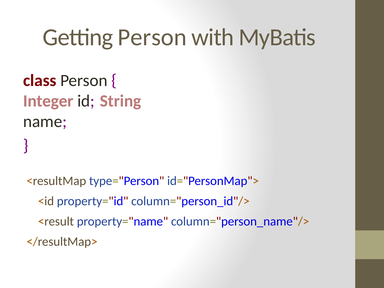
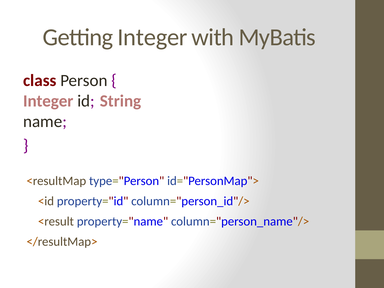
Getting Person: Person -> Integer (152, 37)
